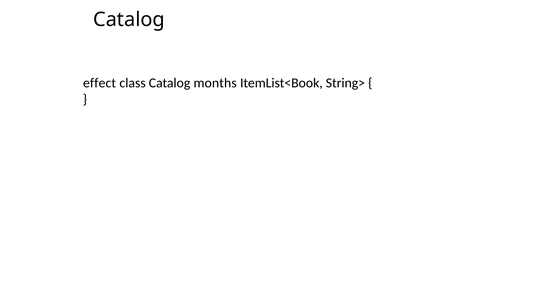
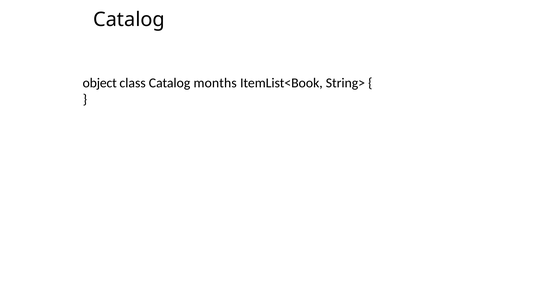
effect: effect -> object (100, 83)
